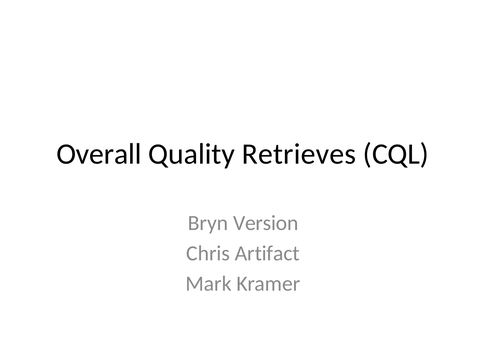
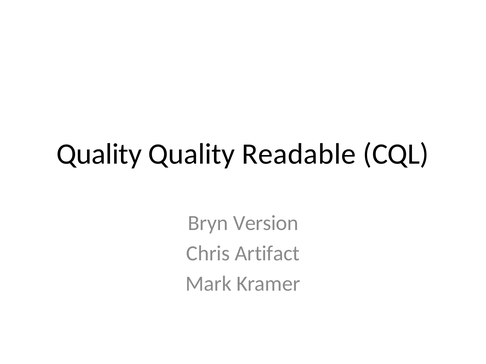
Overall: Overall -> Quality (99, 154)
Retrieves: Retrieves -> Readable (299, 154)
